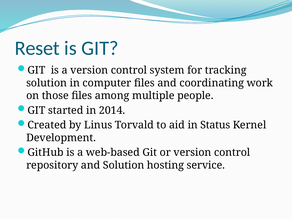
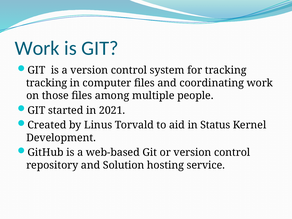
Reset: Reset -> Work (37, 48)
solution: solution -> tracking (47, 83)
2014: 2014 -> 2021 (112, 110)
